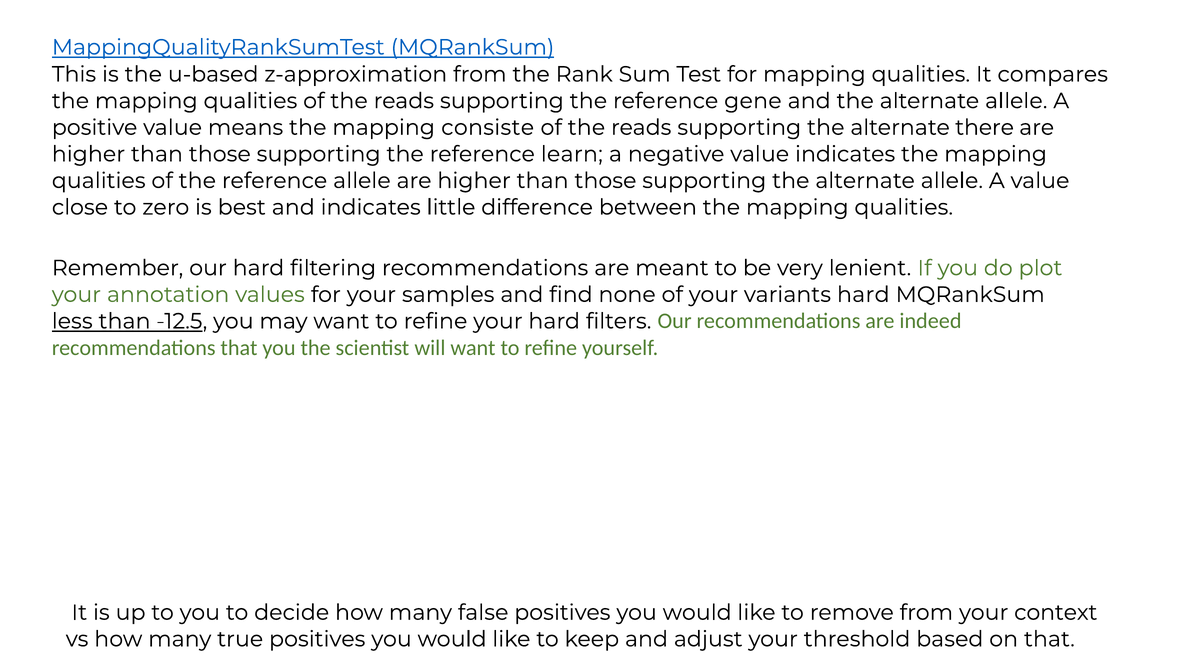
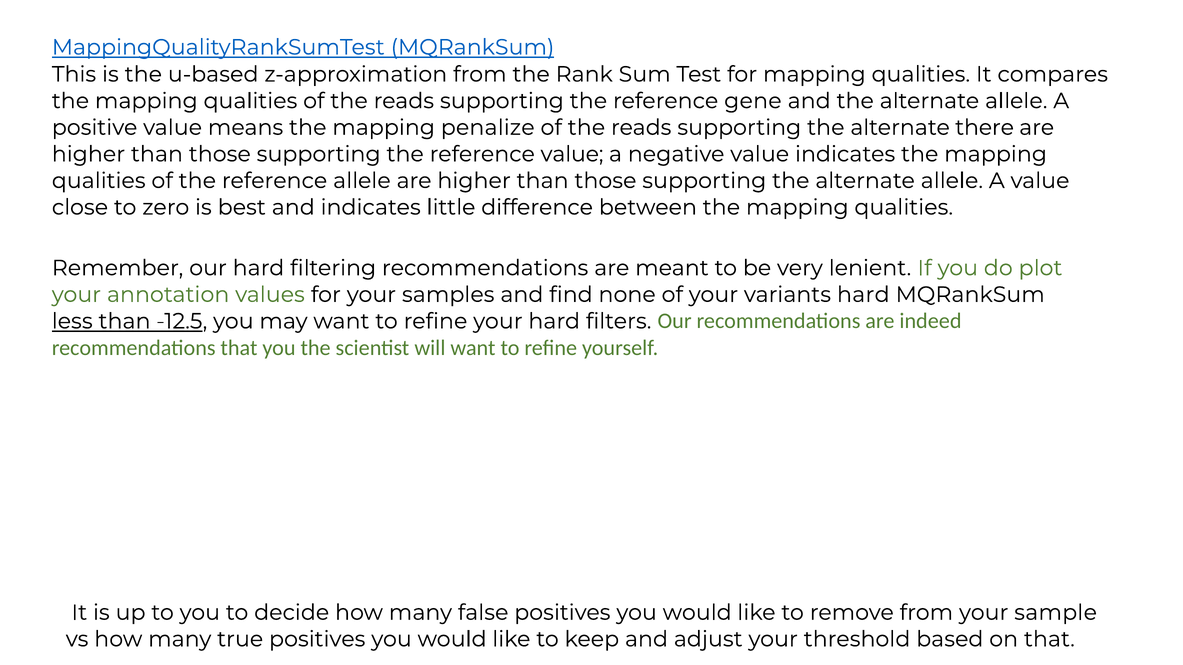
consiste: consiste -> penalize (488, 128)
reference learn: learn -> value (572, 154)
context: context -> sample (1056, 613)
